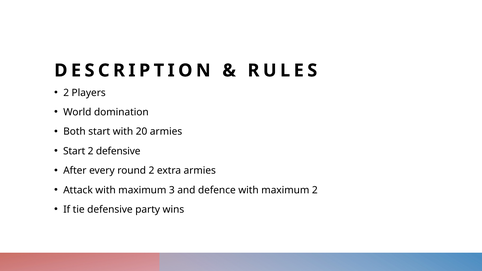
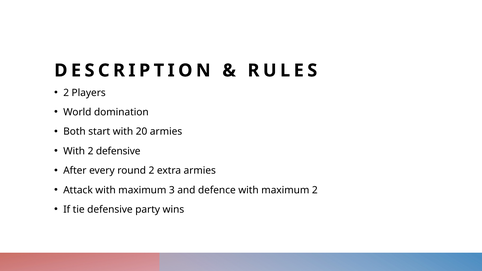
Start: Start -> With (74, 151)
